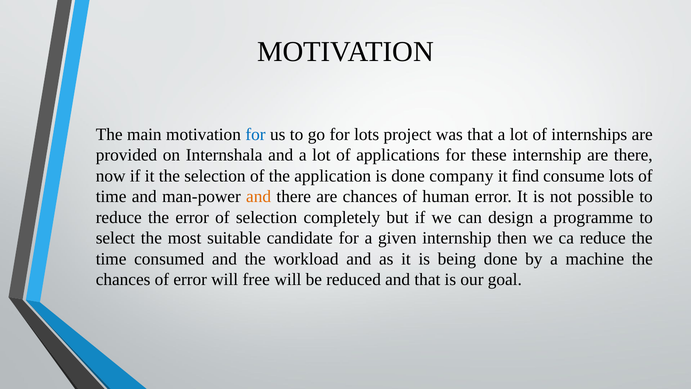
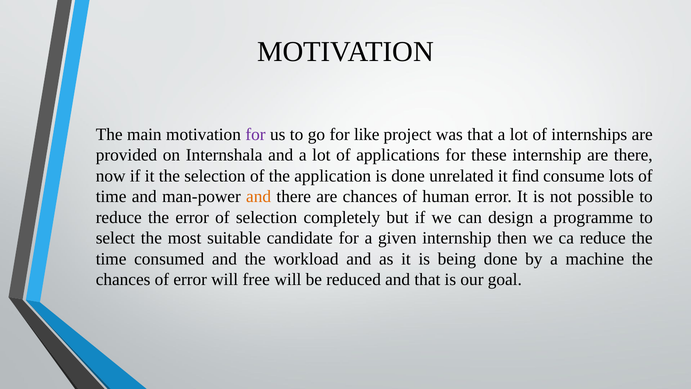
for colour: blue -> purple (255, 134)
for lots: lots -> like (367, 134)
company: company -> unrelated (461, 176)
